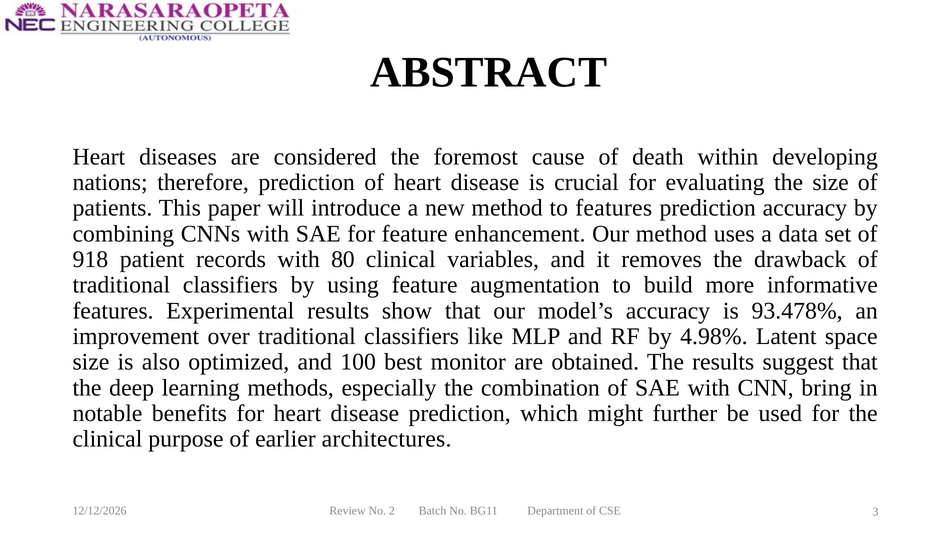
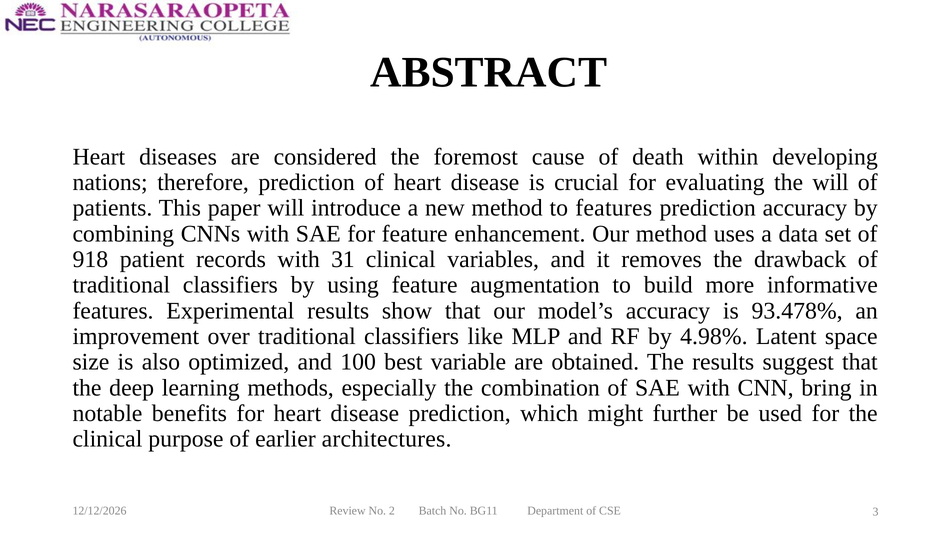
the size: size -> will (831, 182)
80: 80 -> 31 (343, 259)
monitor: monitor -> variable (468, 362)
